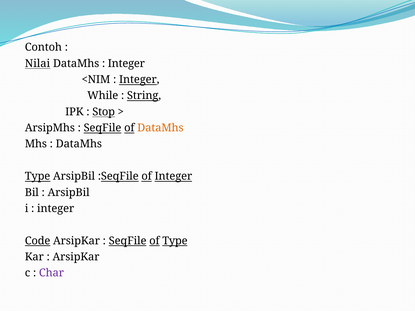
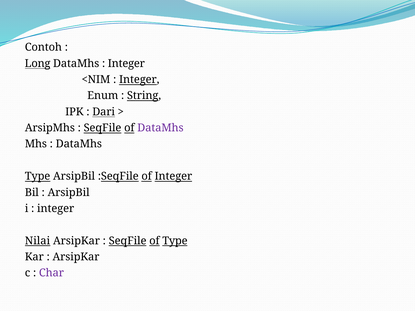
Nilai: Nilai -> Long (38, 64)
While: While -> Enum (103, 96)
Stop: Stop -> Dari (104, 112)
DataMhs colour: orange -> purple (160, 128)
Code: Code -> Nilai (37, 241)
